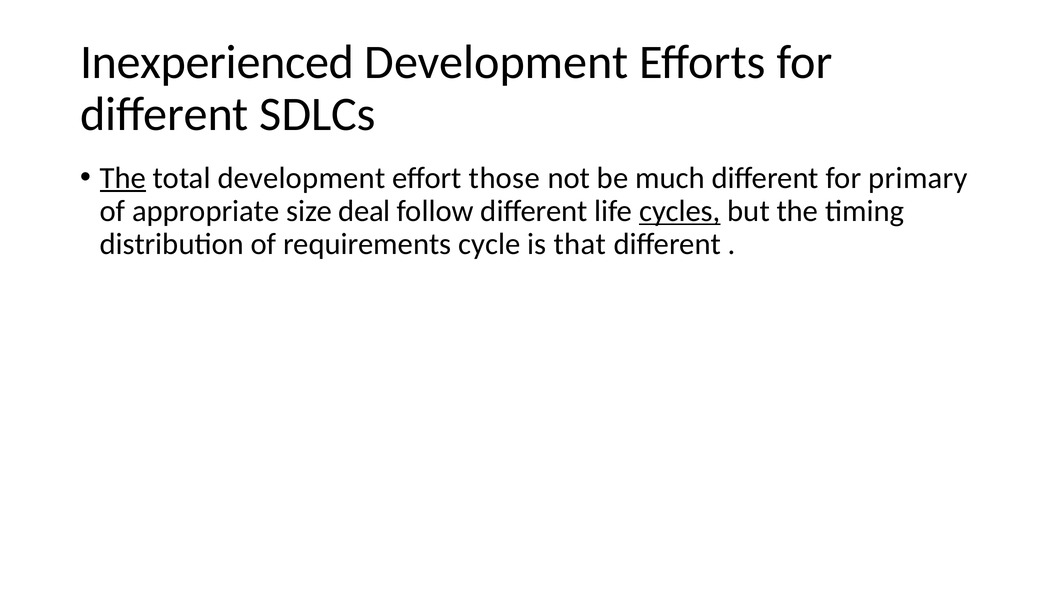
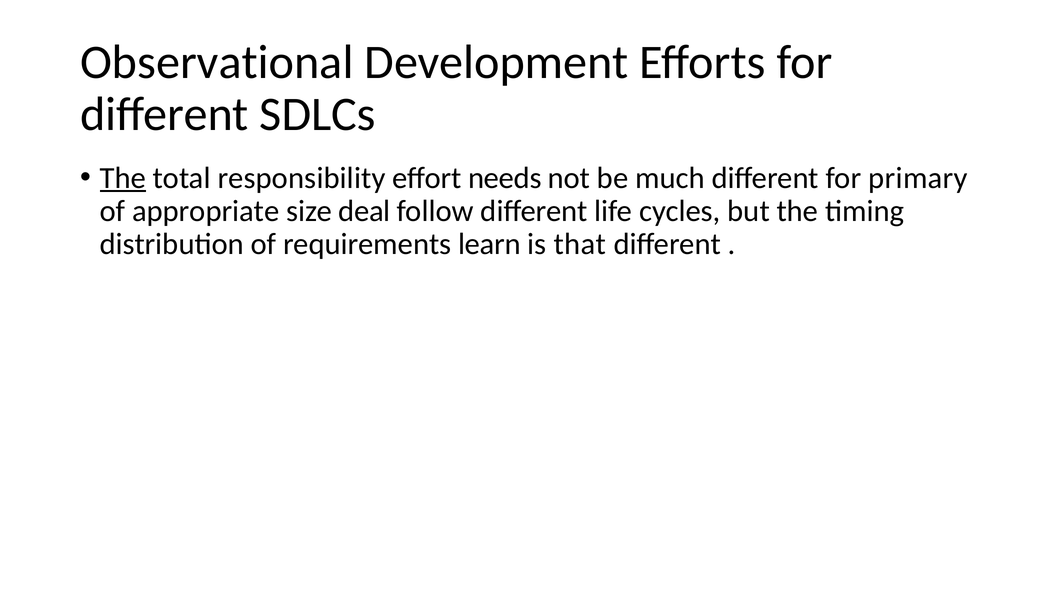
Inexperienced: Inexperienced -> Observational (217, 62)
total development: development -> responsibility (301, 178)
those: those -> needs (505, 178)
cycles underline: present -> none (680, 211)
cycle: cycle -> learn (489, 244)
